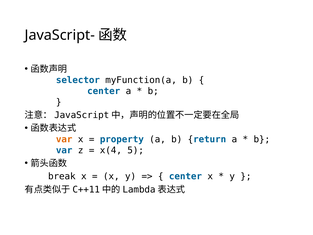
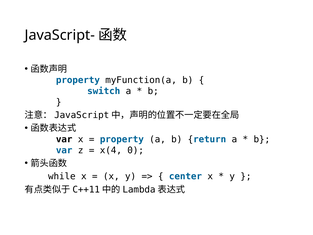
selector: selector -> property (78, 80)
center: center -> switch (104, 91)
var colour: orange -> black (64, 139)
5: 5 -> 0 (136, 150)
break: break -> while (62, 176)
